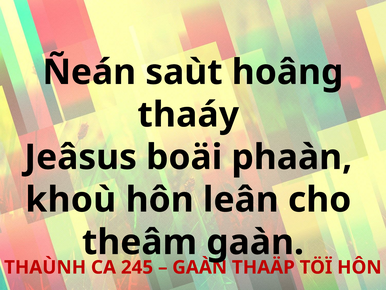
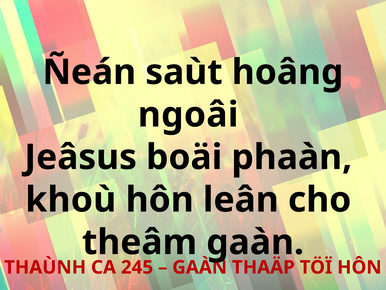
thaáy: thaáy -> ngoâi (188, 115)
